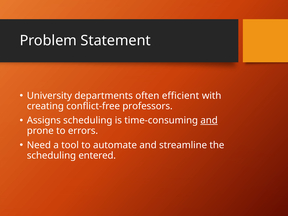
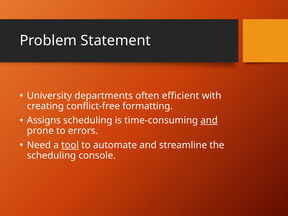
professors: professors -> formatting (148, 106)
tool underline: none -> present (70, 145)
entered: entered -> console (97, 156)
